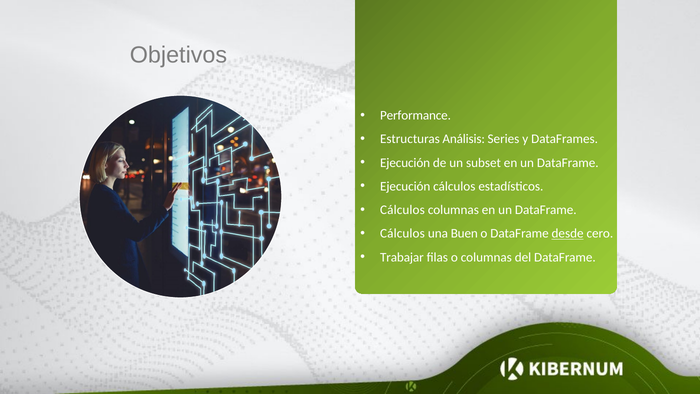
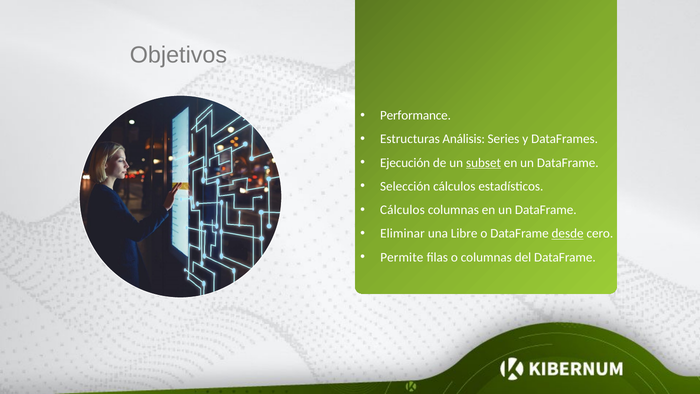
subset underline: none -> present (483, 163)
Ejecución: Ejecución -> Selección (405, 186)
Cálculos: Cálculos -> Eliminar (402, 233)
Buen: Buen -> Libre (464, 233)
Trabajar: Trabajar -> Permite (402, 257)
